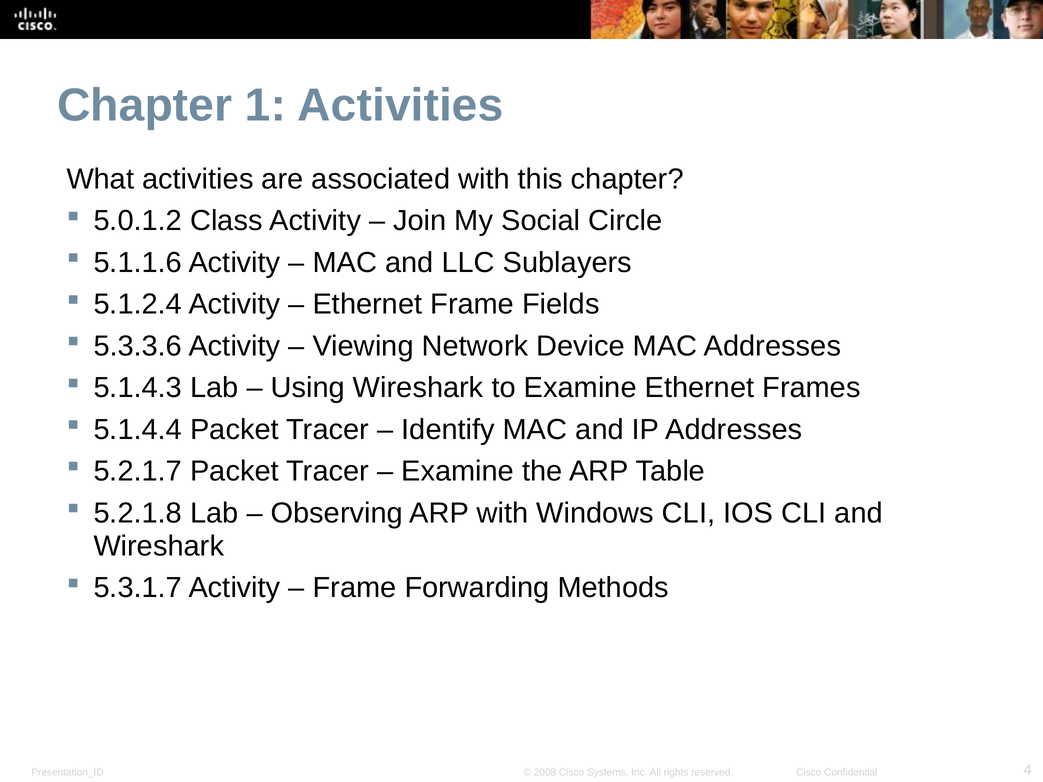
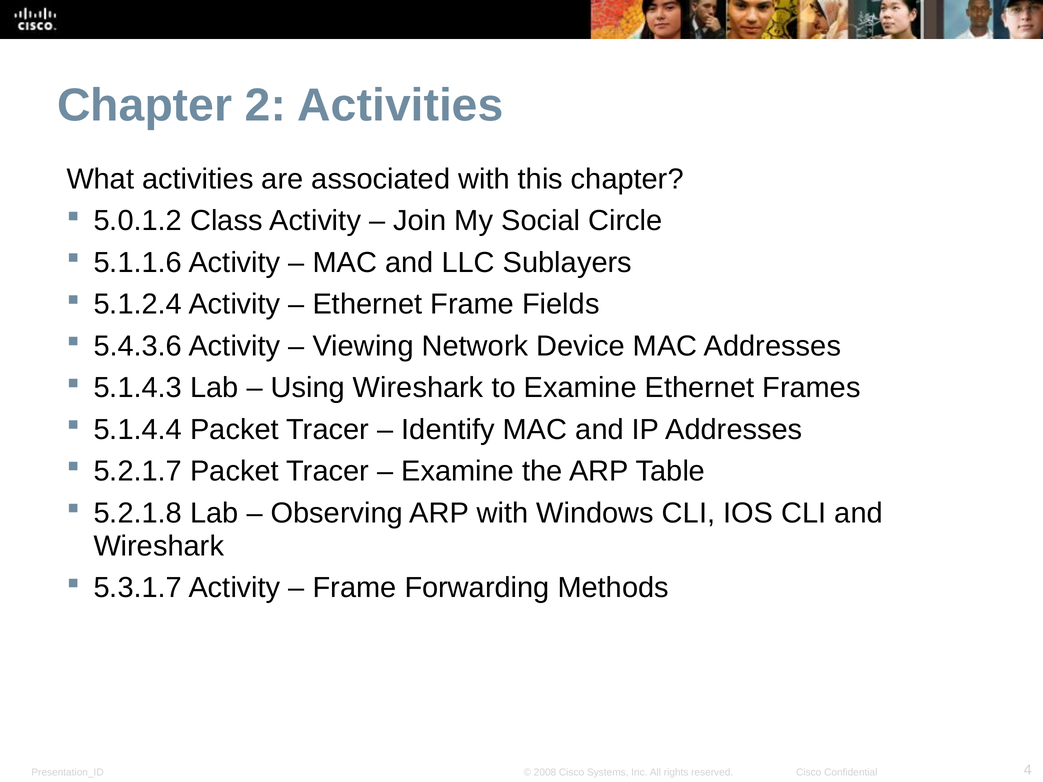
1: 1 -> 2 (266, 105)
5.3.3.6: 5.3.3.6 -> 5.4.3.6 (138, 346)
